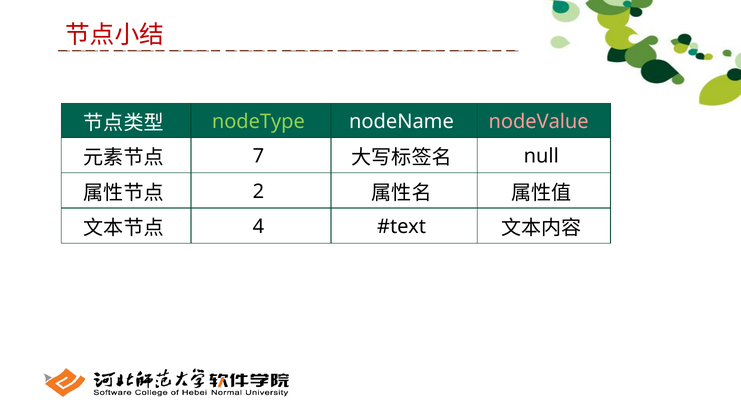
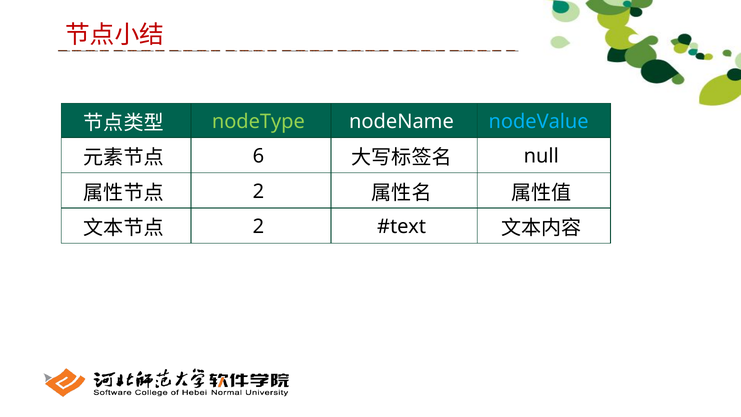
nodeValue colour: pink -> light blue (539, 122)
7: 7 -> 6 (258, 156)
4: 4 -> 2 (258, 227)
